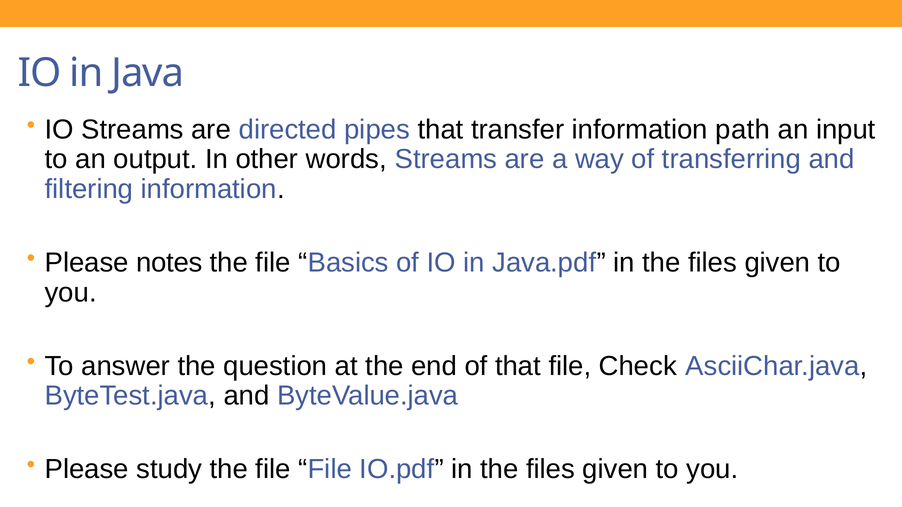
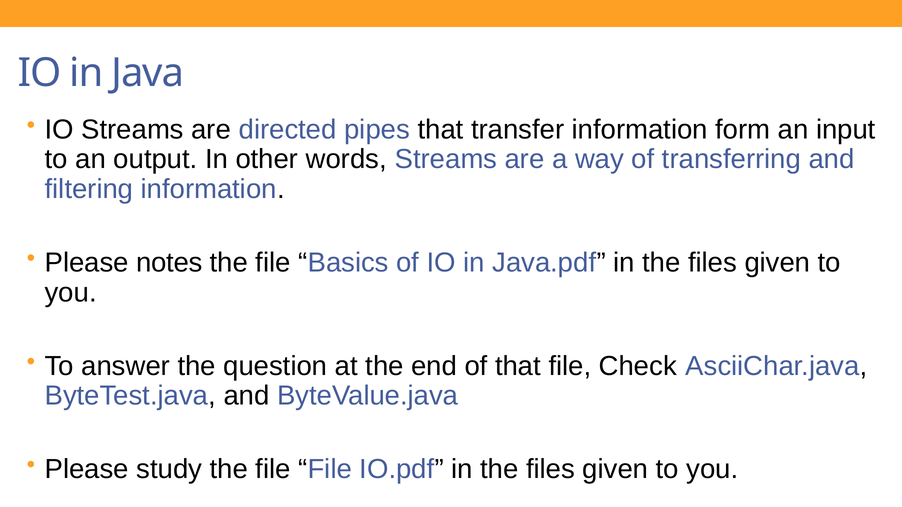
path: path -> form (743, 130)
